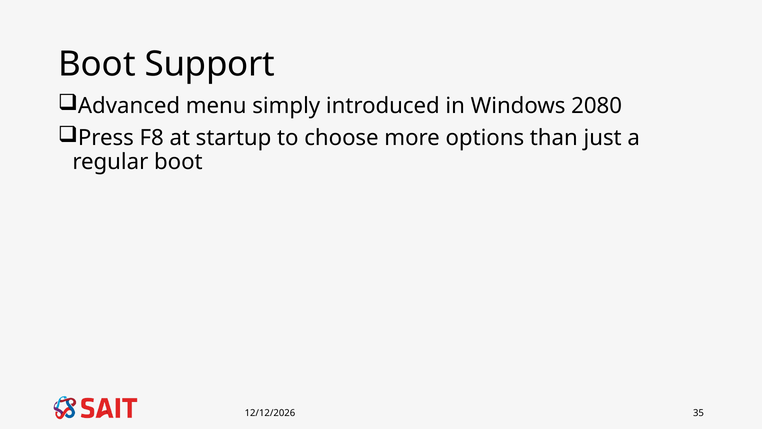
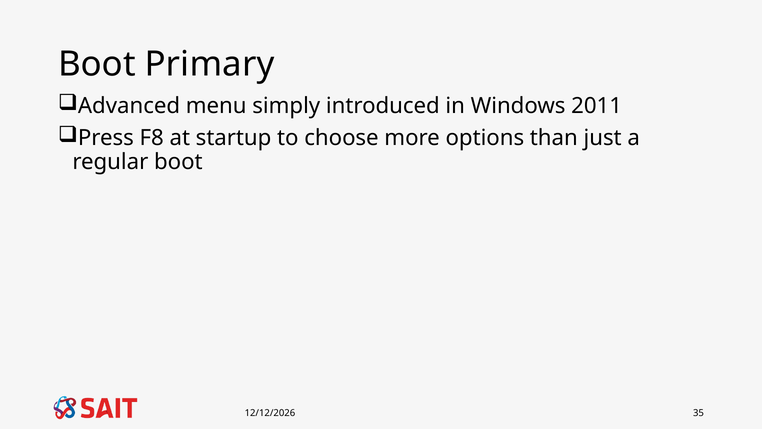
Support: Support -> Primary (210, 64)
2080: 2080 -> 2011 (597, 106)
